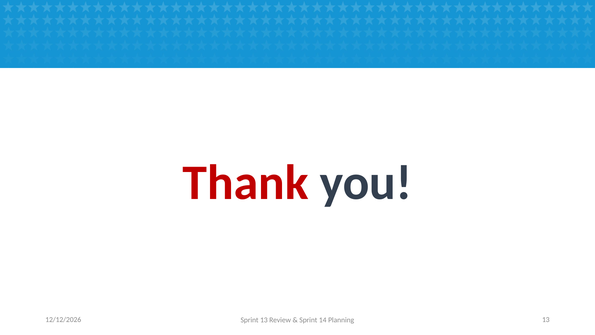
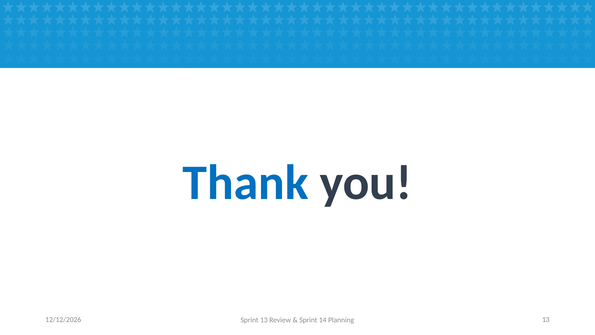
Thank colour: red -> blue (246, 183)
